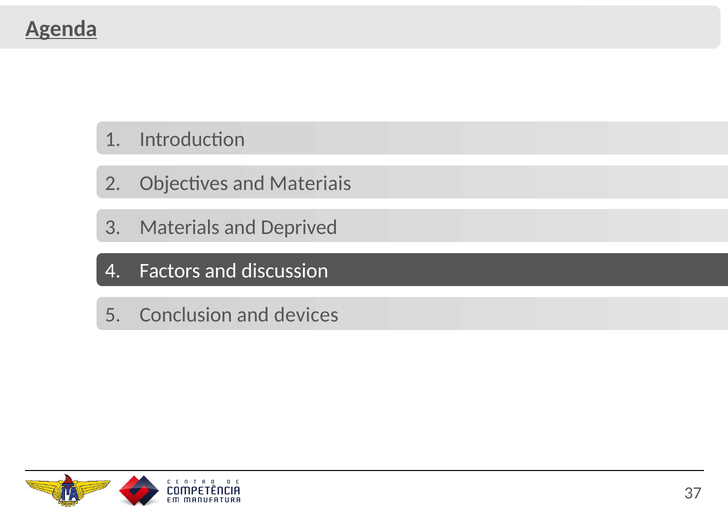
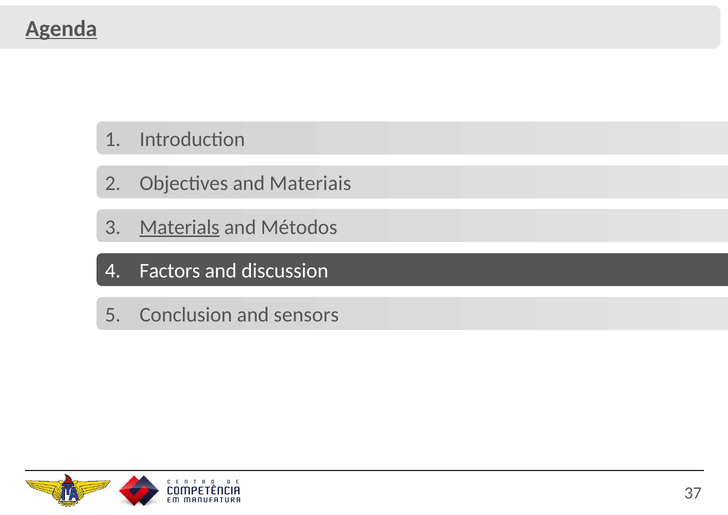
Materials underline: none -> present (180, 227)
Deprived: Deprived -> Métodos (299, 227)
devices: devices -> sensors (306, 315)
